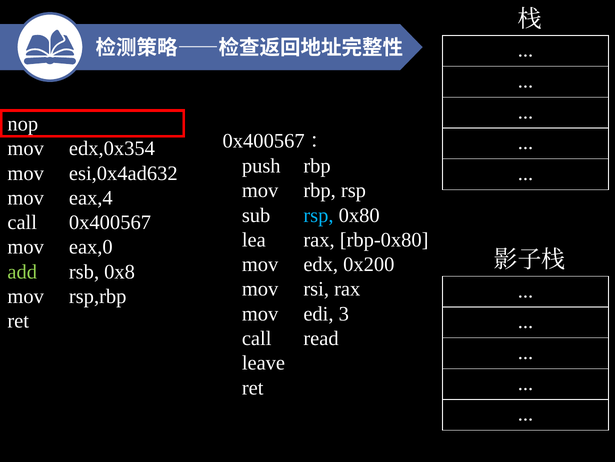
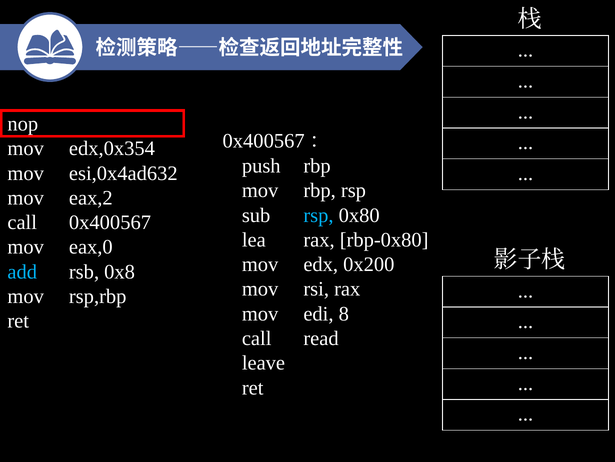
eax,4: eax,4 -> eax,2 (91, 198)
add colour: light green -> light blue (22, 271)
3: 3 -> 8 (344, 313)
